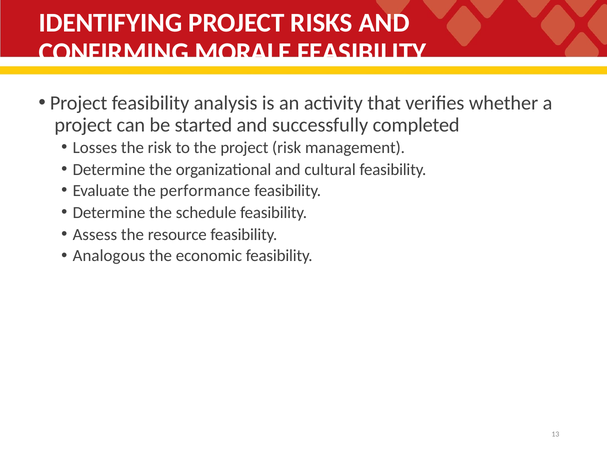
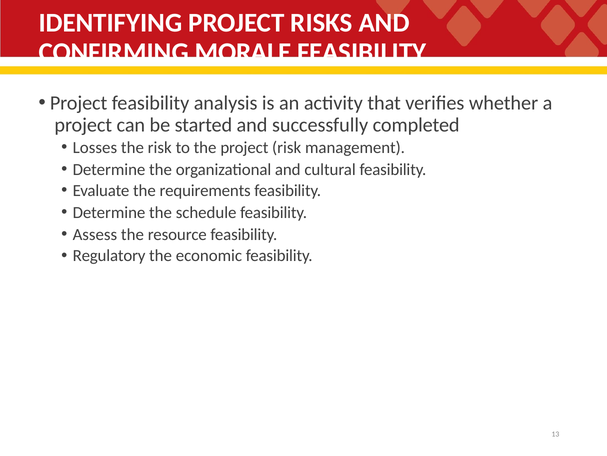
performance: performance -> requirements (205, 191)
Analogous: Analogous -> Regulatory (109, 255)
